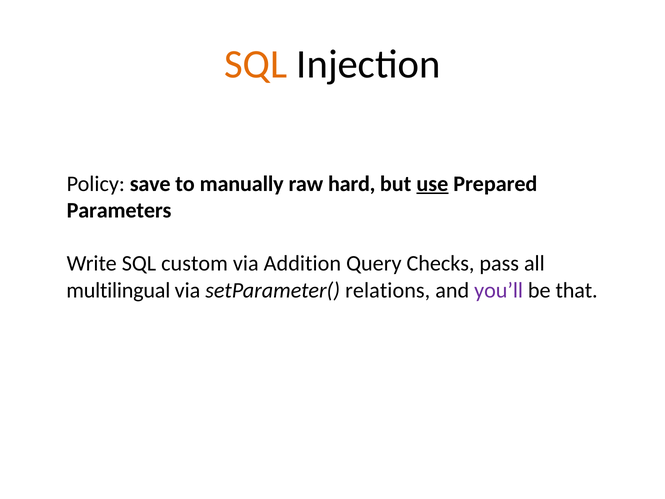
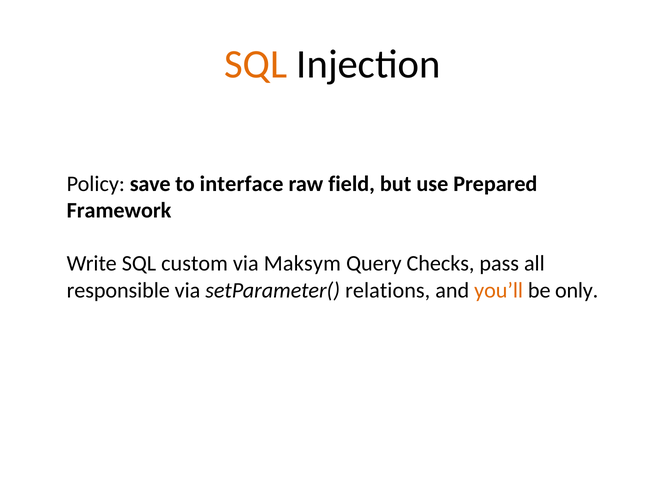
manually: manually -> interface (242, 184)
hard: hard -> field (352, 184)
use underline: present -> none (432, 184)
Parameters: Parameters -> Framework (119, 210)
Addition: Addition -> Maksym (302, 263)
multilingual: multilingual -> responsible (118, 290)
you’ll colour: purple -> orange (499, 290)
that: that -> only (577, 290)
